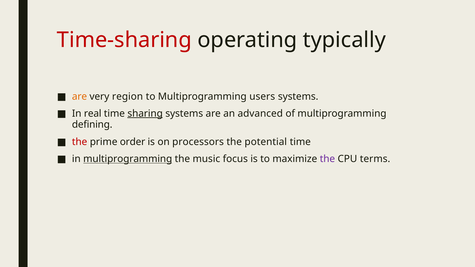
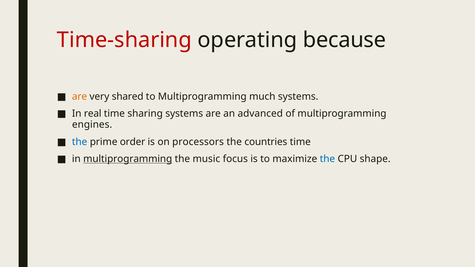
typically: typically -> because (345, 40)
region: region -> shared (128, 97)
users: users -> much (262, 97)
sharing underline: present -> none (145, 114)
defining: defining -> engines (92, 125)
the colour: red -> blue (80, 142)
potential: potential -> countries (266, 142)
the colour: purple -> blue (327, 159)
terms: terms -> shape (375, 159)
